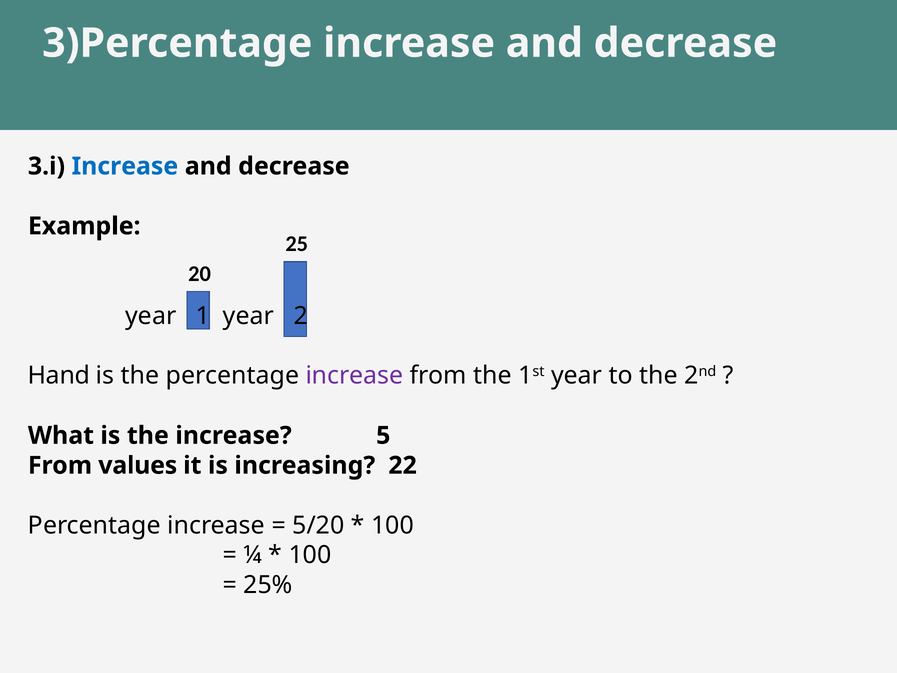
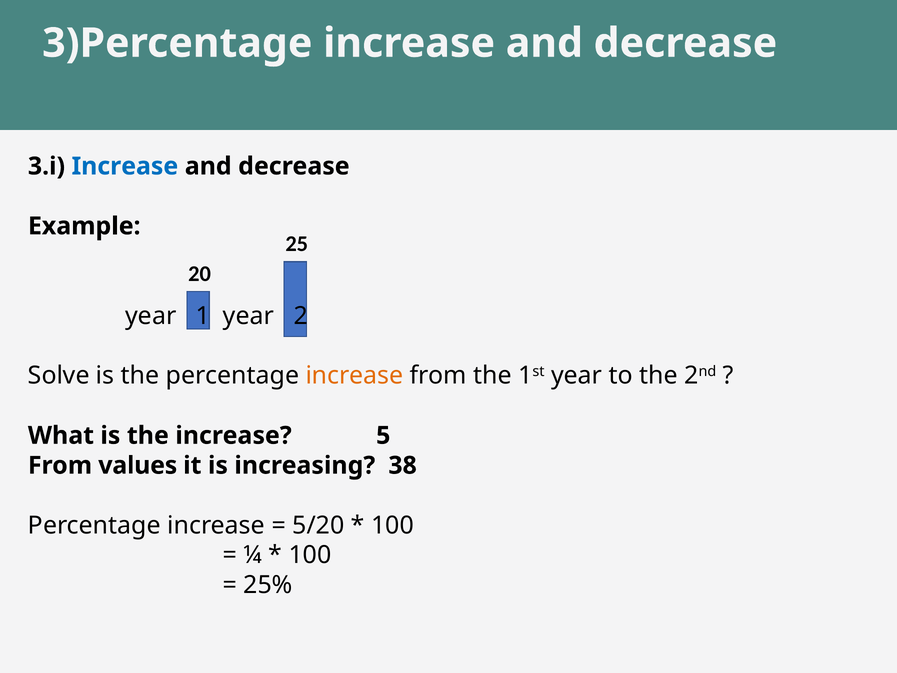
Hand: Hand -> Solve (59, 376)
increase colour: purple -> orange (354, 376)
22: 22 -> 38 (403, 465)
